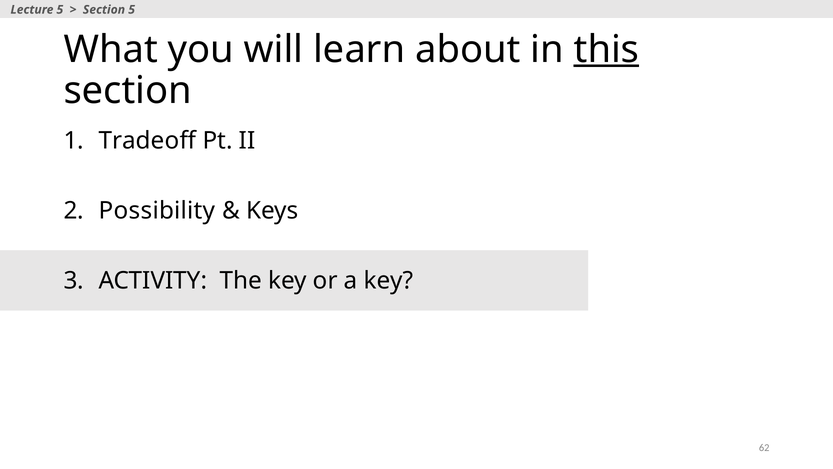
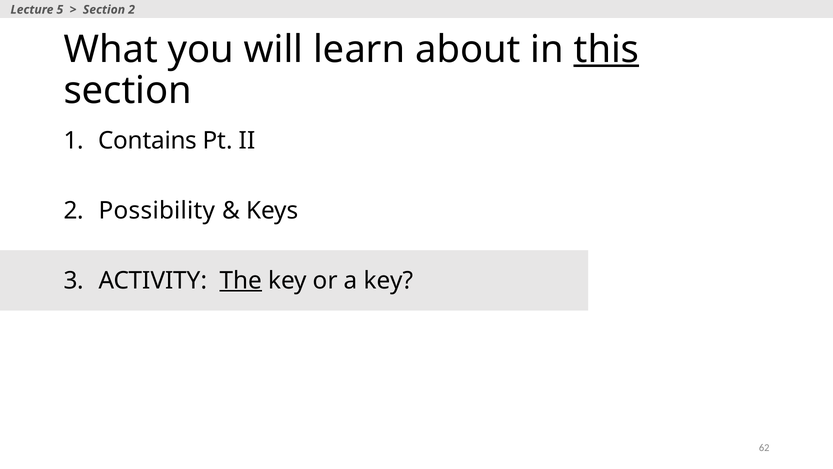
Section 5: 5 -> 2 (132, 10)
Tradeoff: Tradeoff -> Contains (148, 141)
The underline: none -> present (241, 280)
